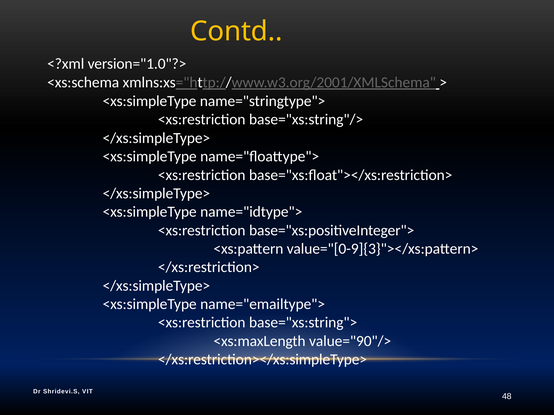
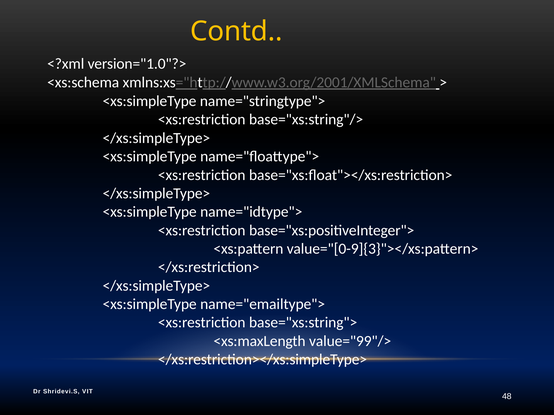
value="90"/>: value="90"/> -> value="99"/> (350, 341)
